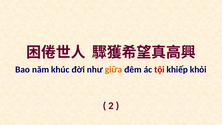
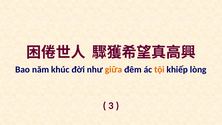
tội colour: red -> orange (159, 69)
khỏi: khỏi -> lòng (198, 69)
2: 2 -> 3 (111, 106)
